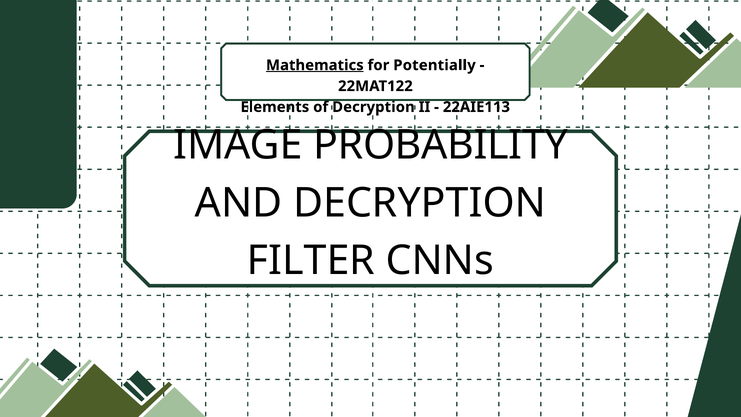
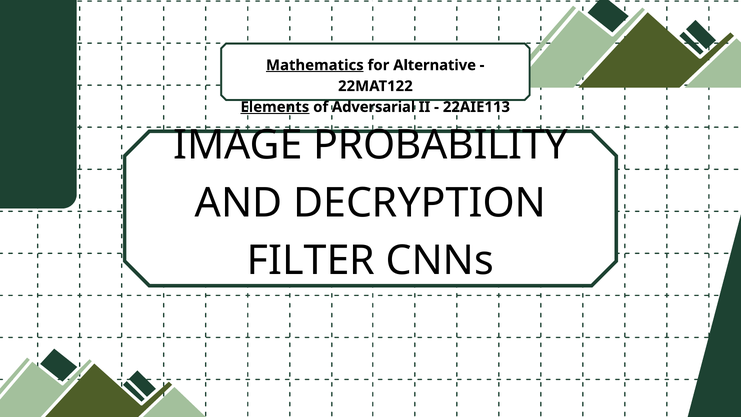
Potentially: Potentially -> Alternative (435, 65)
Elements underline: none -> present (275, 107)
of Decryption: Decryption -> Adversarial (374, 107)
